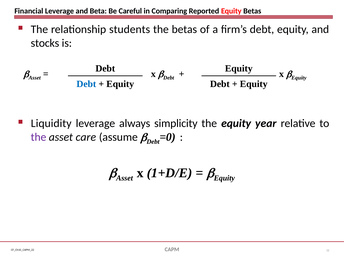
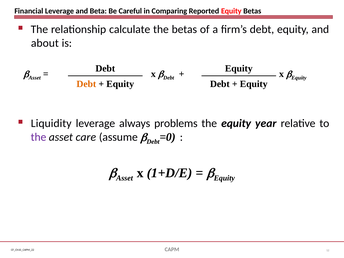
students: students -> calculate (130, 29)
stocks: stocks -> about (45, 43)
Debt colour: blue -> orange (86, 84)
simplicity: simplicity -> problems (176, 123)
